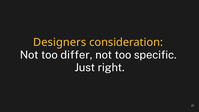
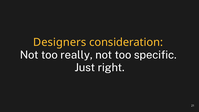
differ: differ -> really (76, 55)
